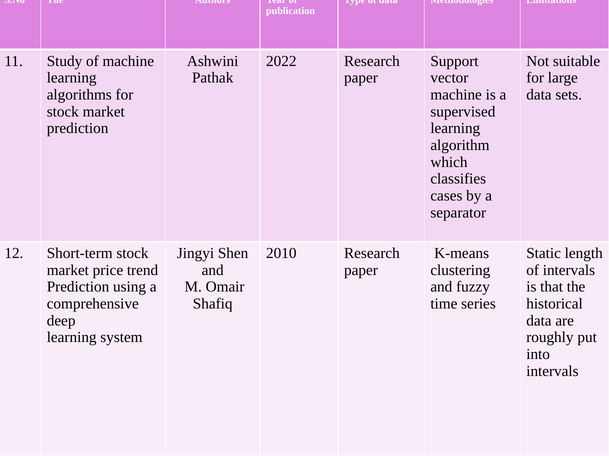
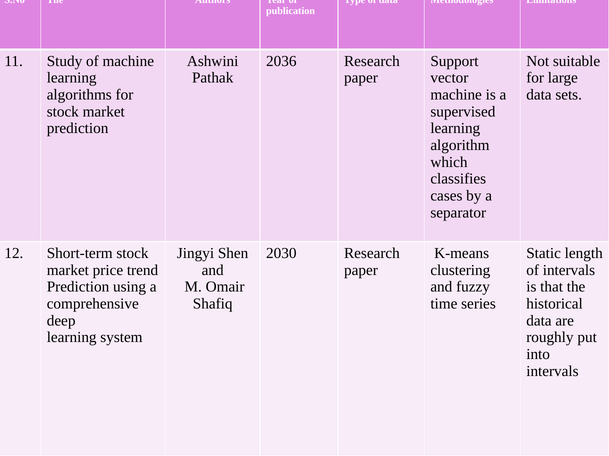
2022: 2022 -> 2036 (281, 61)
2010: 2010 -> 2030 (281, 254)
